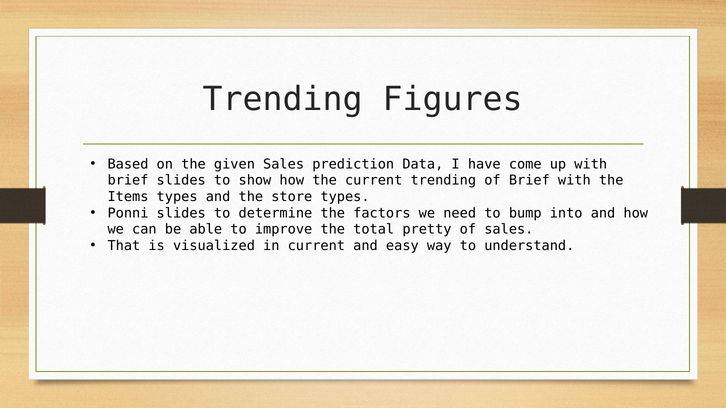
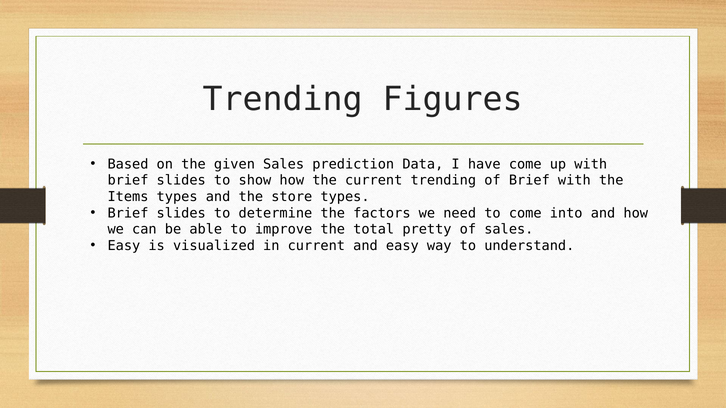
Ponni: Ponni -> Brief (128, 213)
to bump: bump -> come (525, 213)
That: That -> Easy (124, 246)
